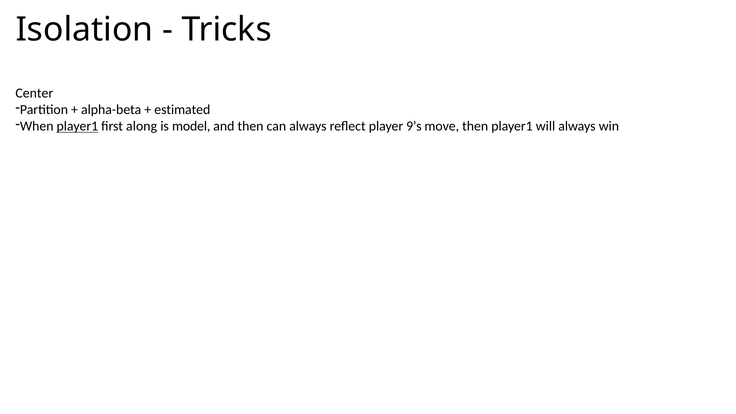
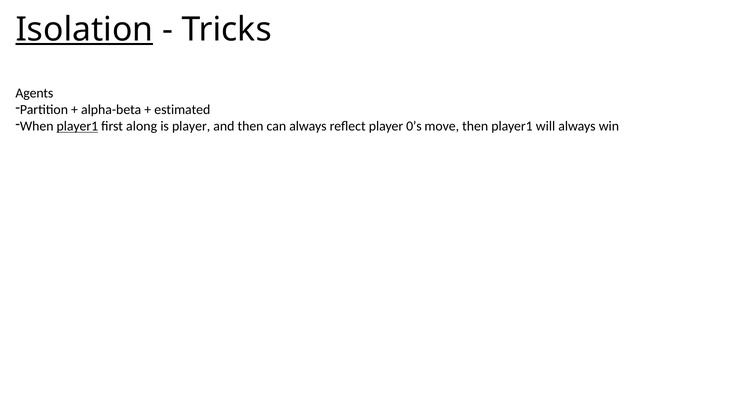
Isolation underline: none -> present (84, 30)
Center: Center -> Agents (34, 93)
is model: model -> player (191, 126)
9’s: 9’s -> 0’s (414, 126)
